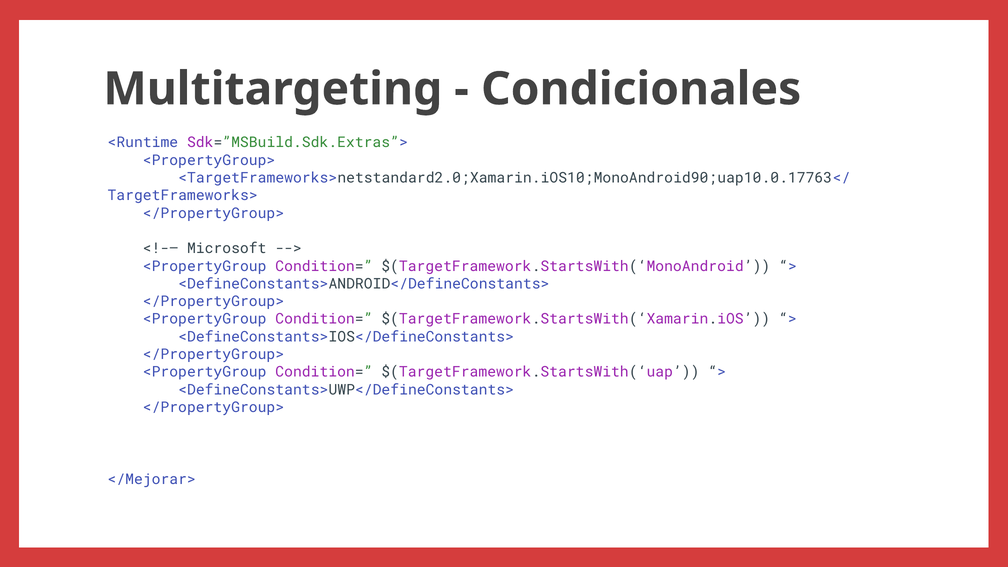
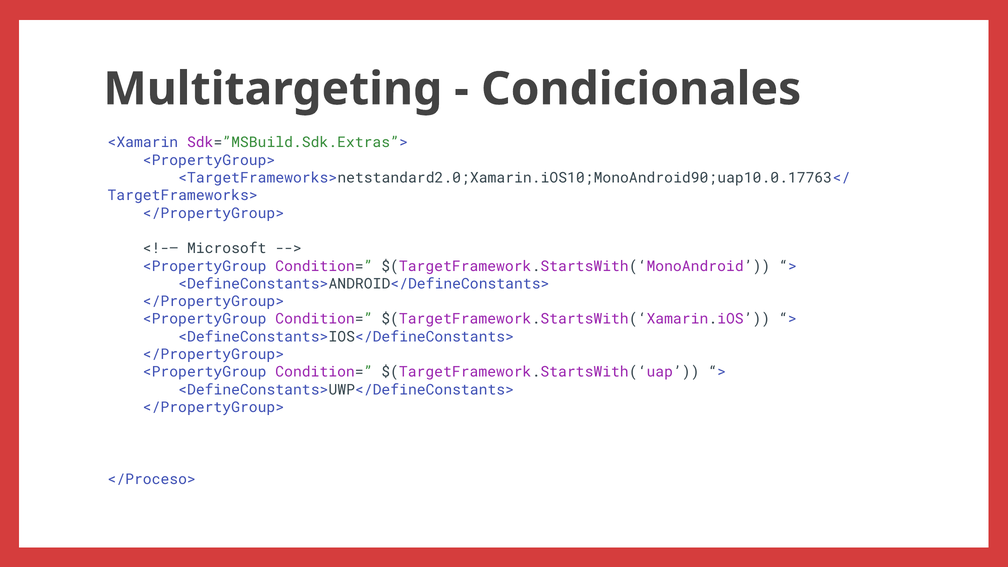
<Runtime: <Runtime -> <Xamarin (143, 143)
</Mejorar>: </Mejorar> -> </Proceso> (152, 480)
